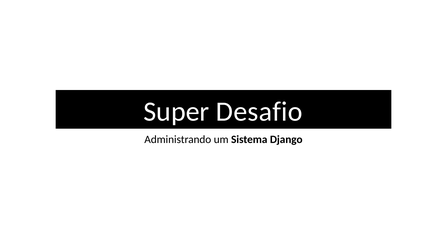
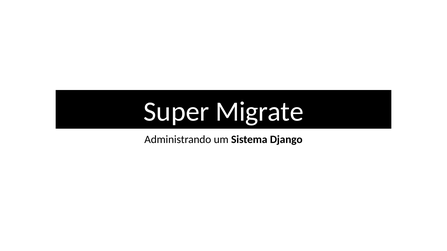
Desafio: Desafio -> Migrate (260, 112)
